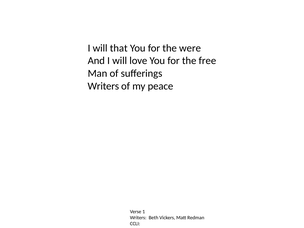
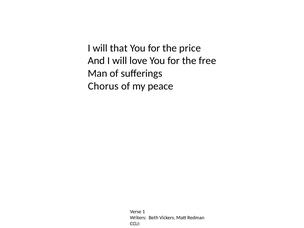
were: were -> price (190, 48)
Writers: Writers -> Chorus (103, 86)
